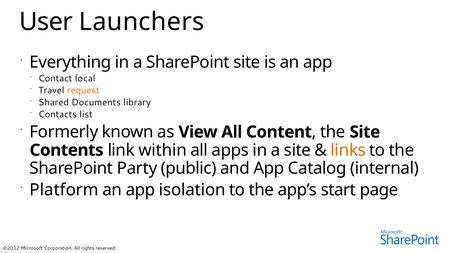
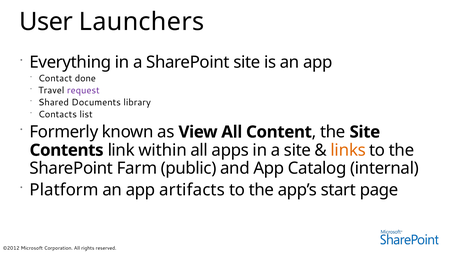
local: local -> done (85, 78)
request colour: orange -> purple (83, 90)
Party: Party -> Farm (137, 168)
isolation: isolation -> artifacts (192, 190)
